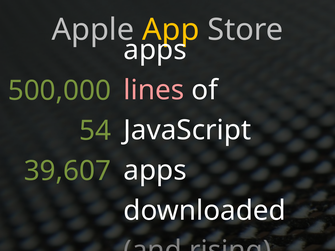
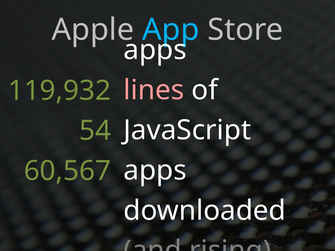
App colour: yellow -> light blue (171, 30)
500,000: 500,000 -> 119,932 (59, 91)
39,607: 39,607 -> 60,567 (67, 171)
